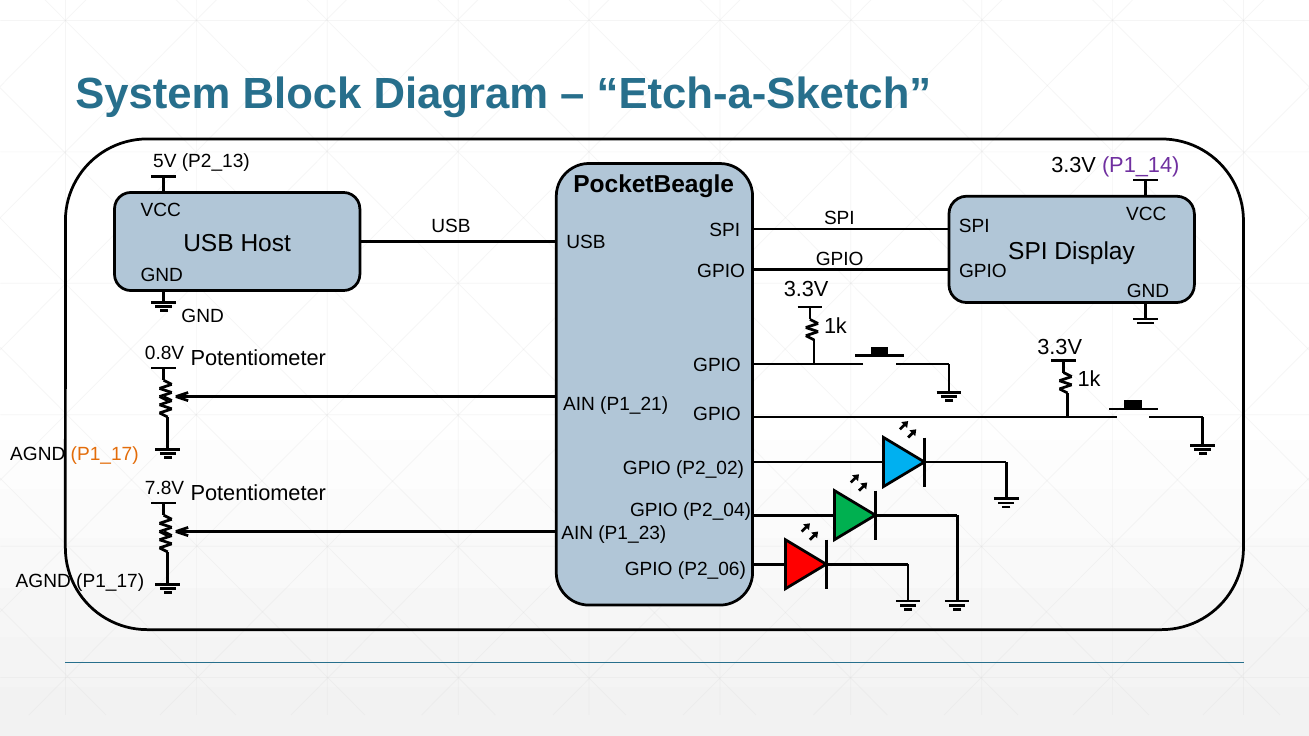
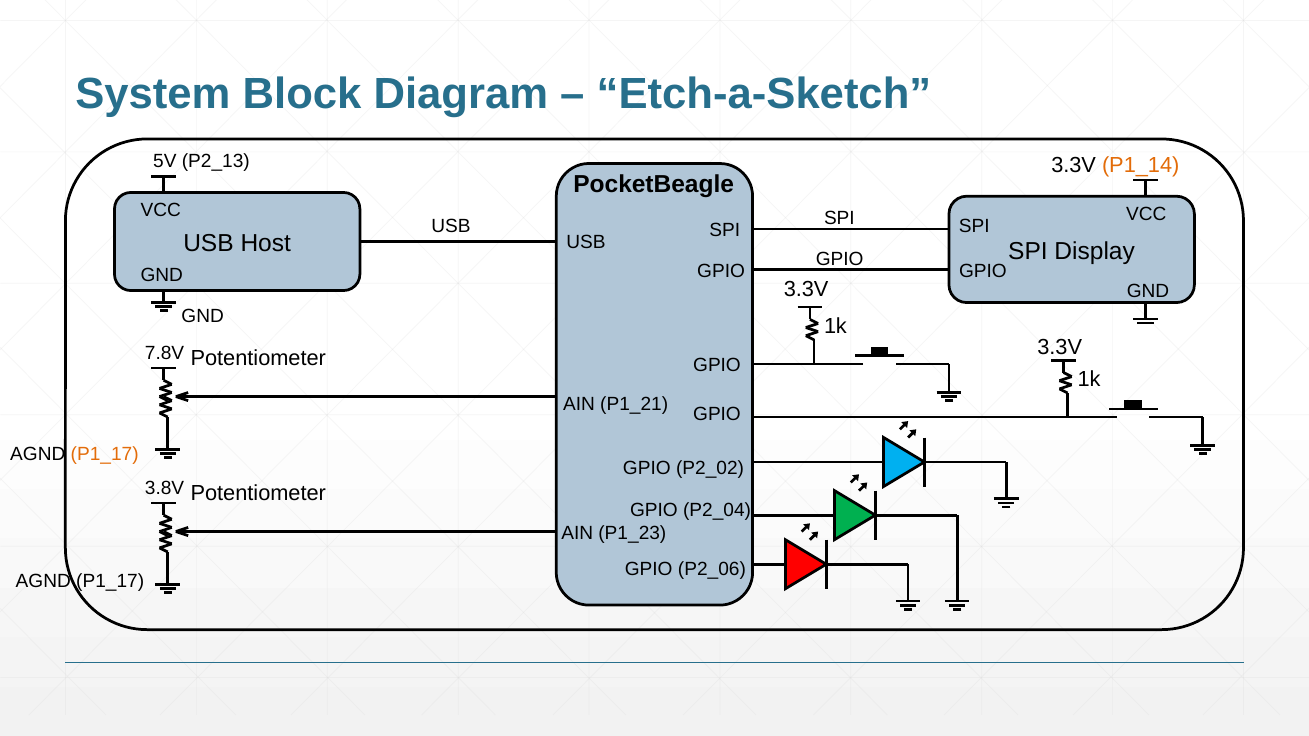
P1_14 colour: purple -> orange (1141, 165)
0.8V: 0.8V -> 7.8V (165, 353)
7.8V: 7.8V -> 3.8V (165, 488)
